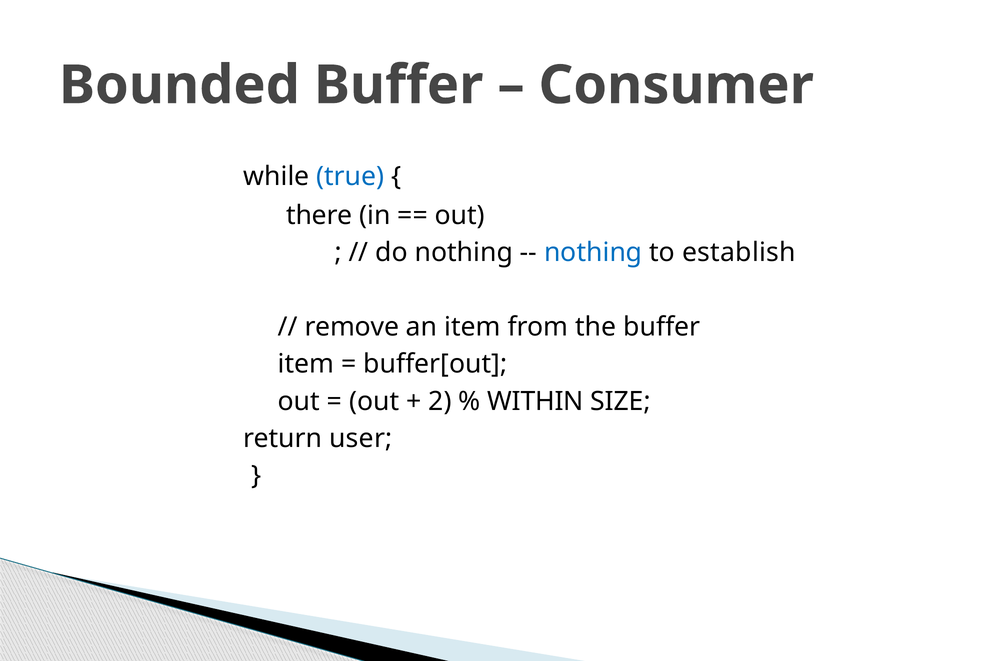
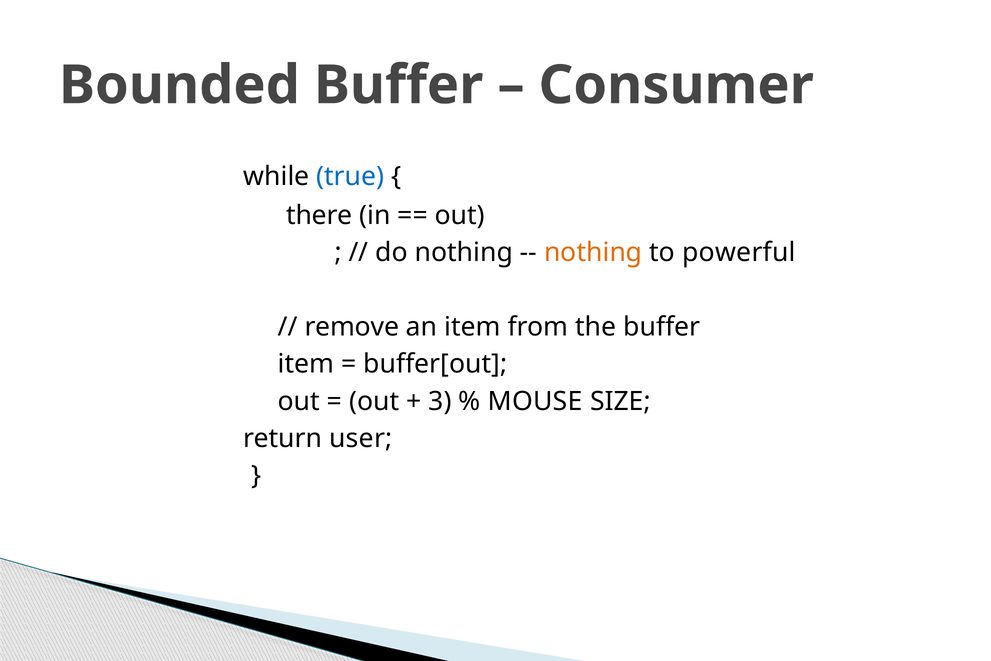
nothing colour: blue -> orange (593, 252)
establish: establish -> powerful (739, 252)
2: 2 -> 3 (440, 401)
WITHIN: WITHIN -> MOUSE (535, 401)
